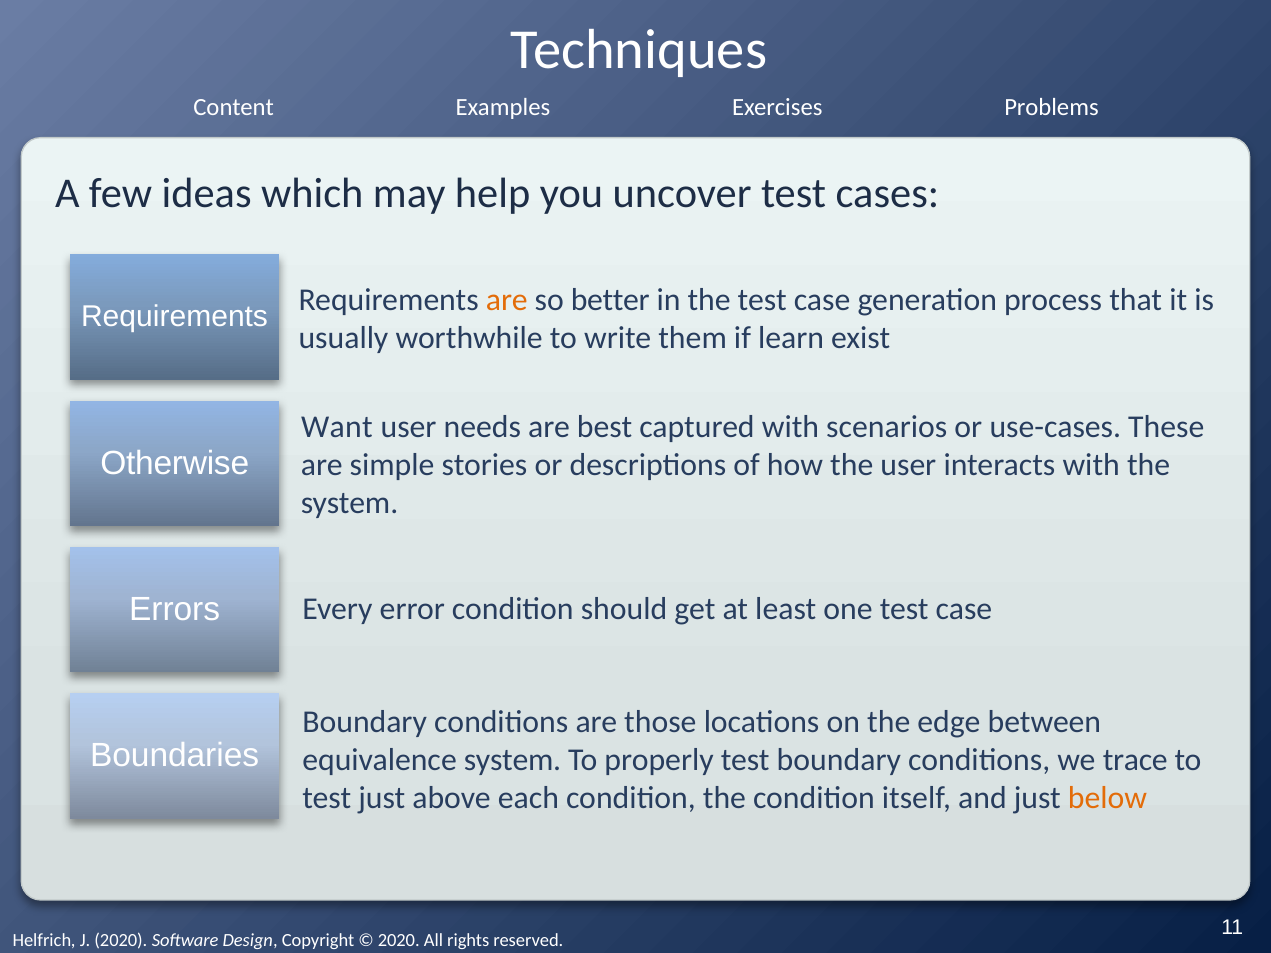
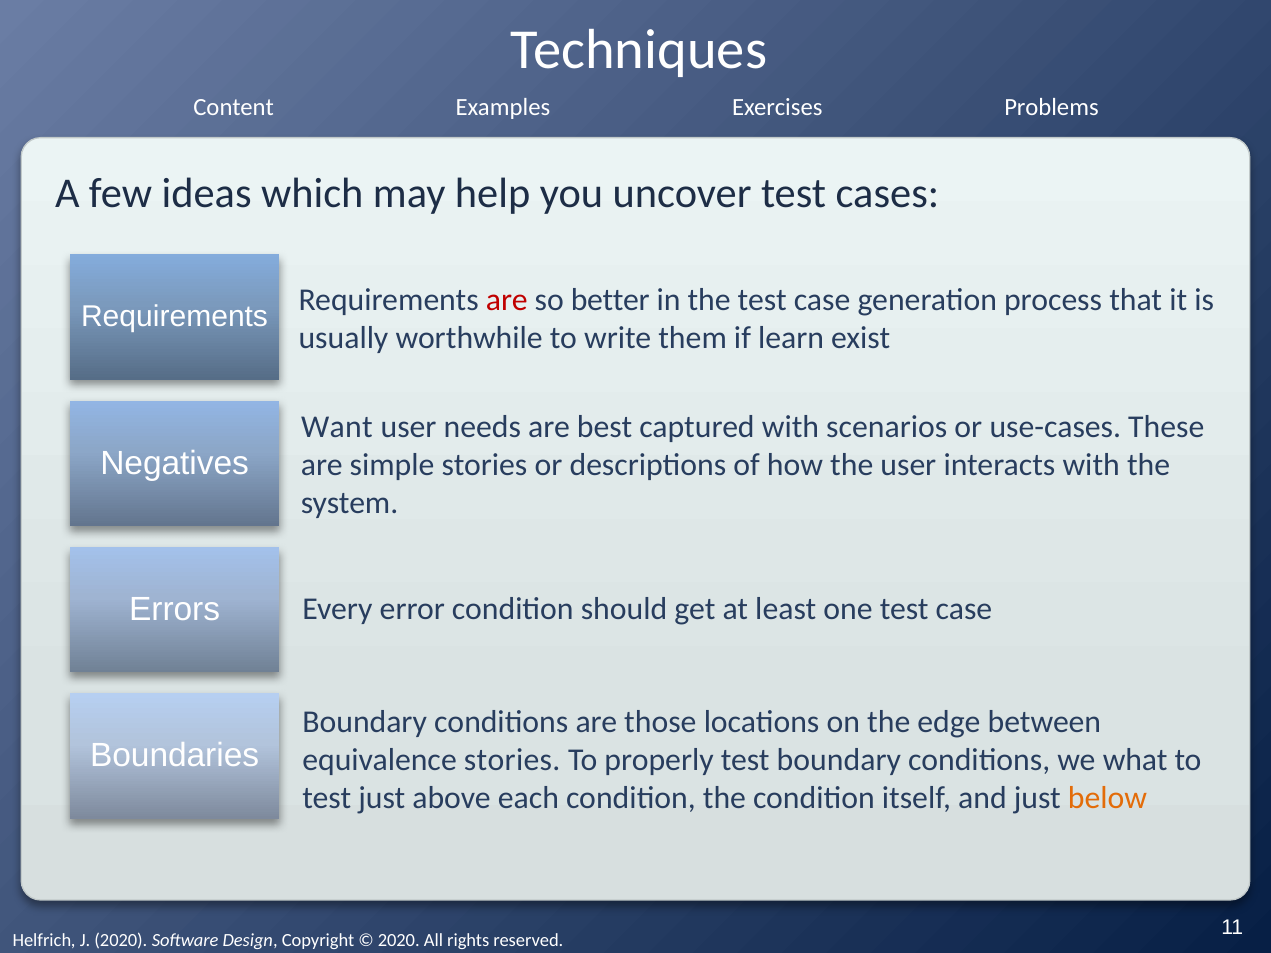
are colour: orange -> red (507, 300)
Otherwise: Otherwise -> Negatives (175, 463)
equivalence system: system -> stories (512, 760)
trace: trace -> what (1135, 760)
